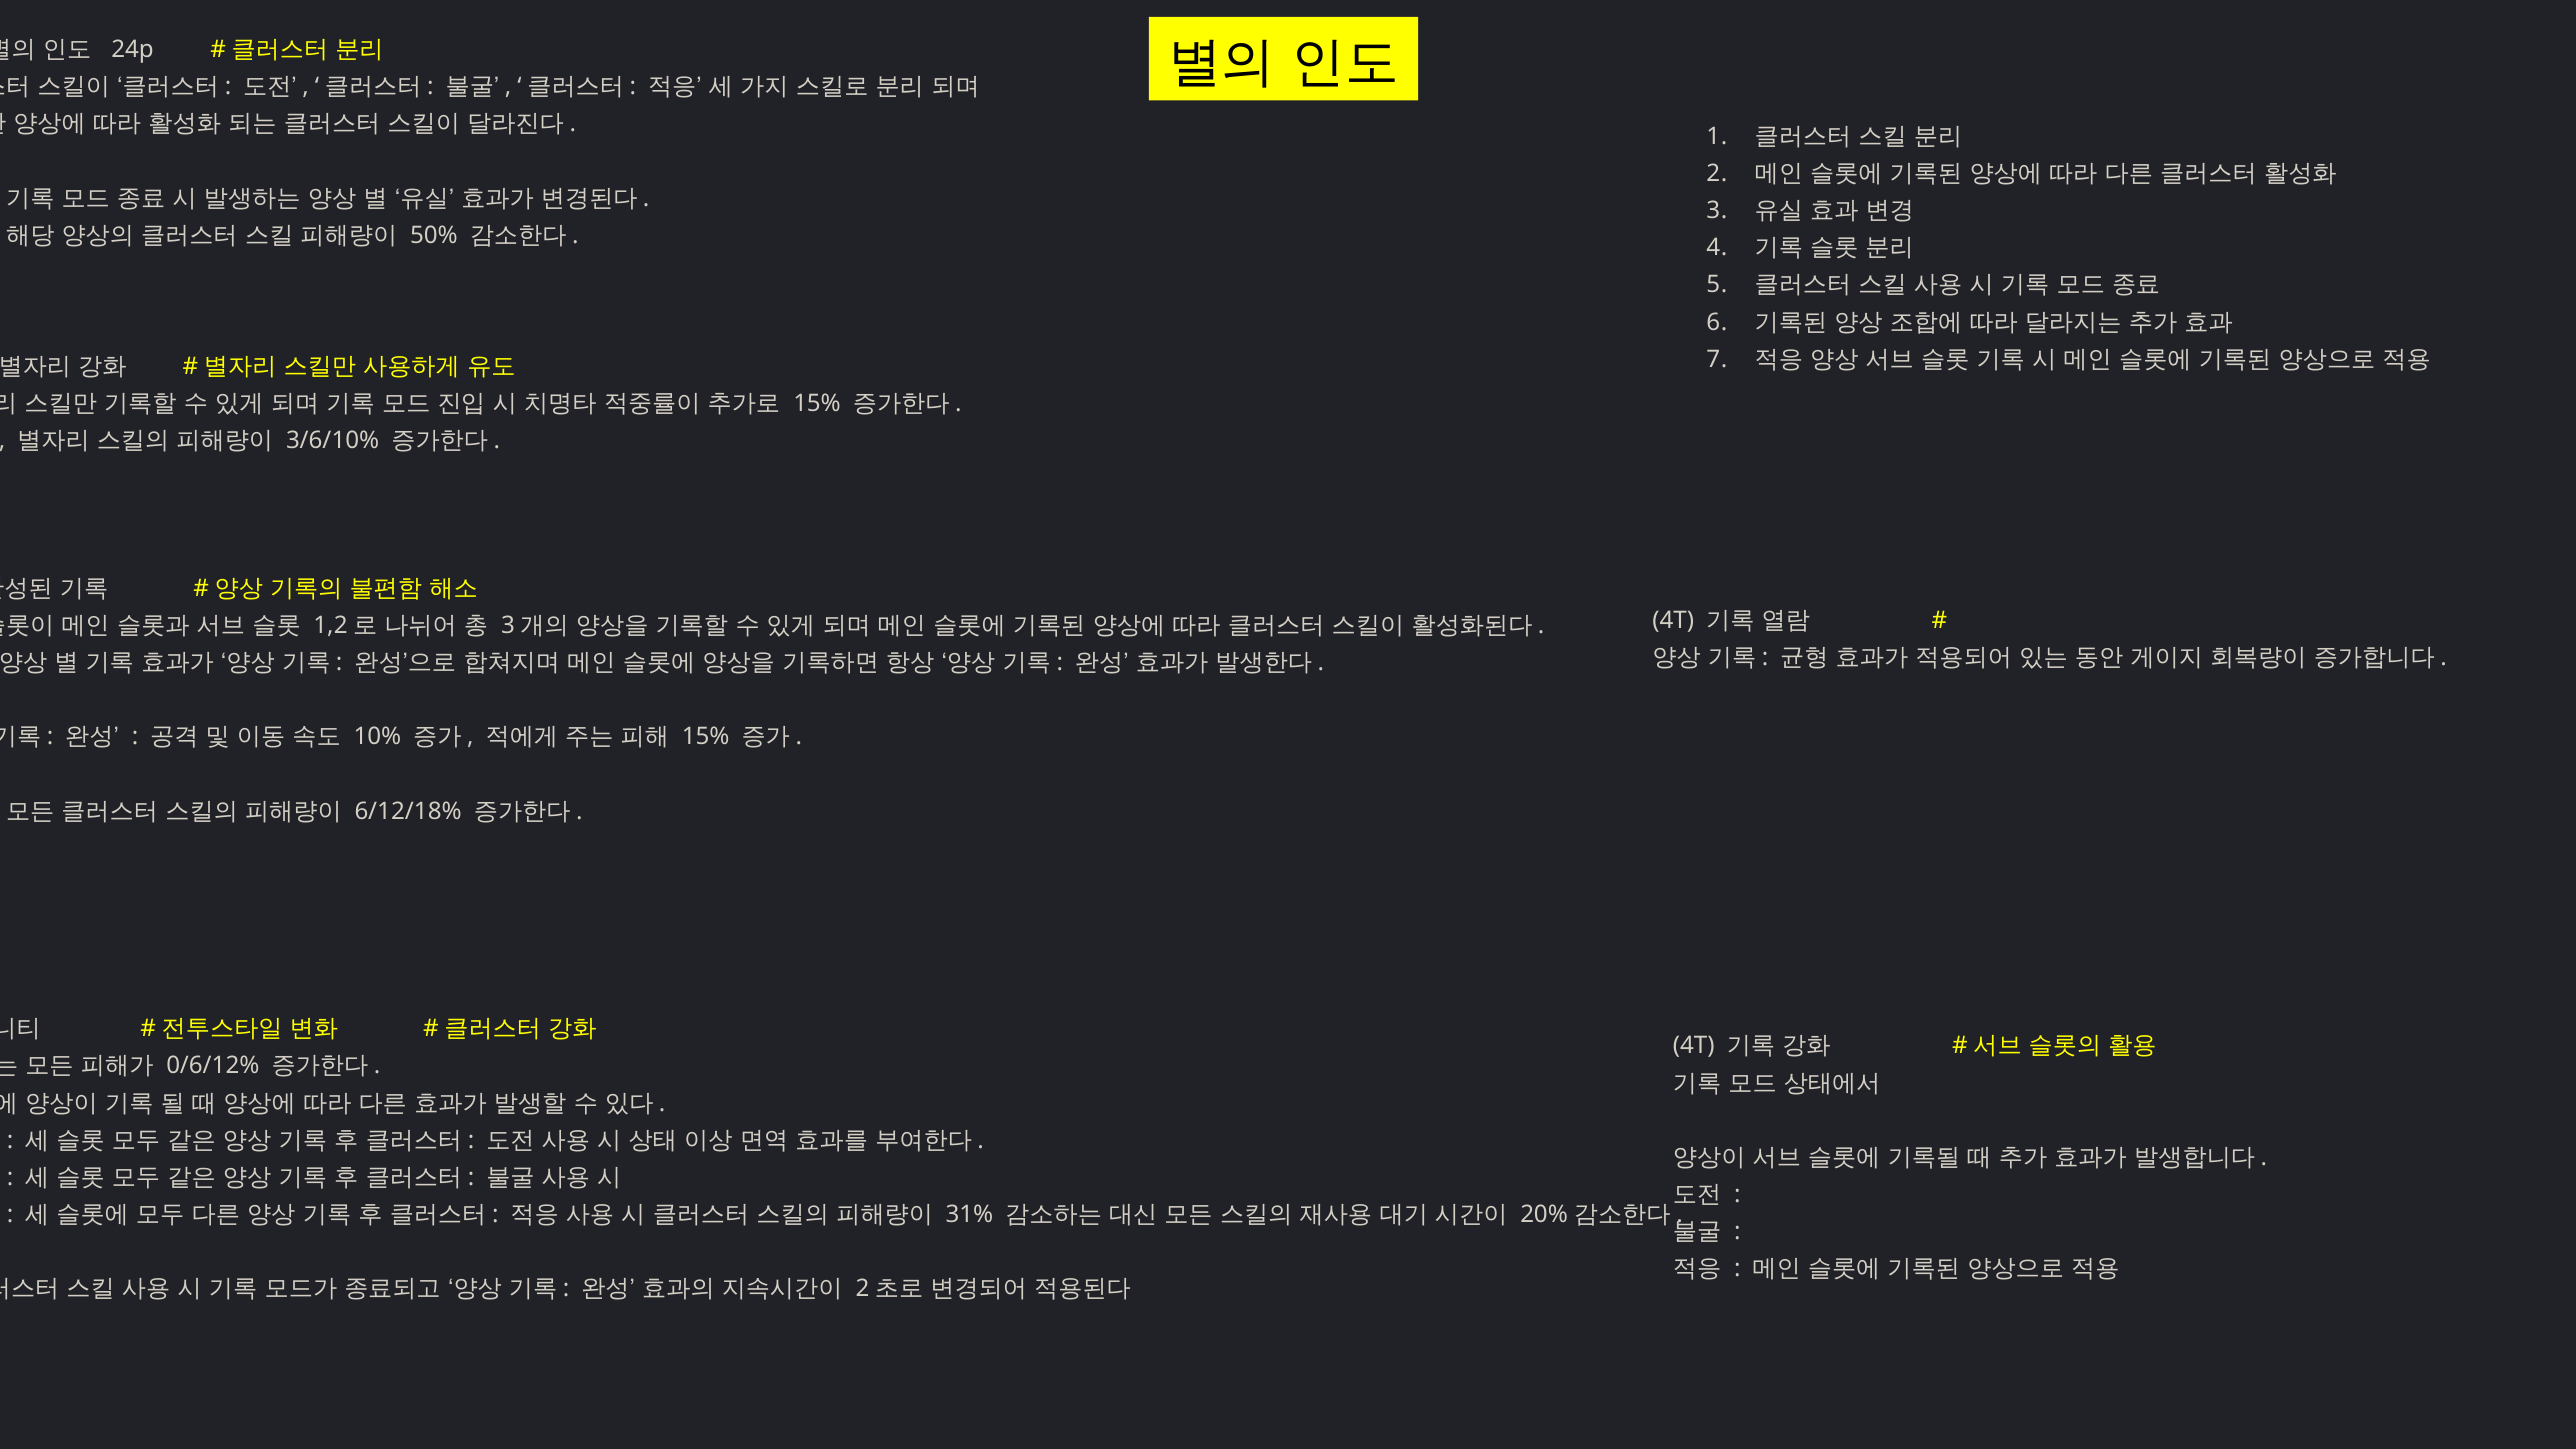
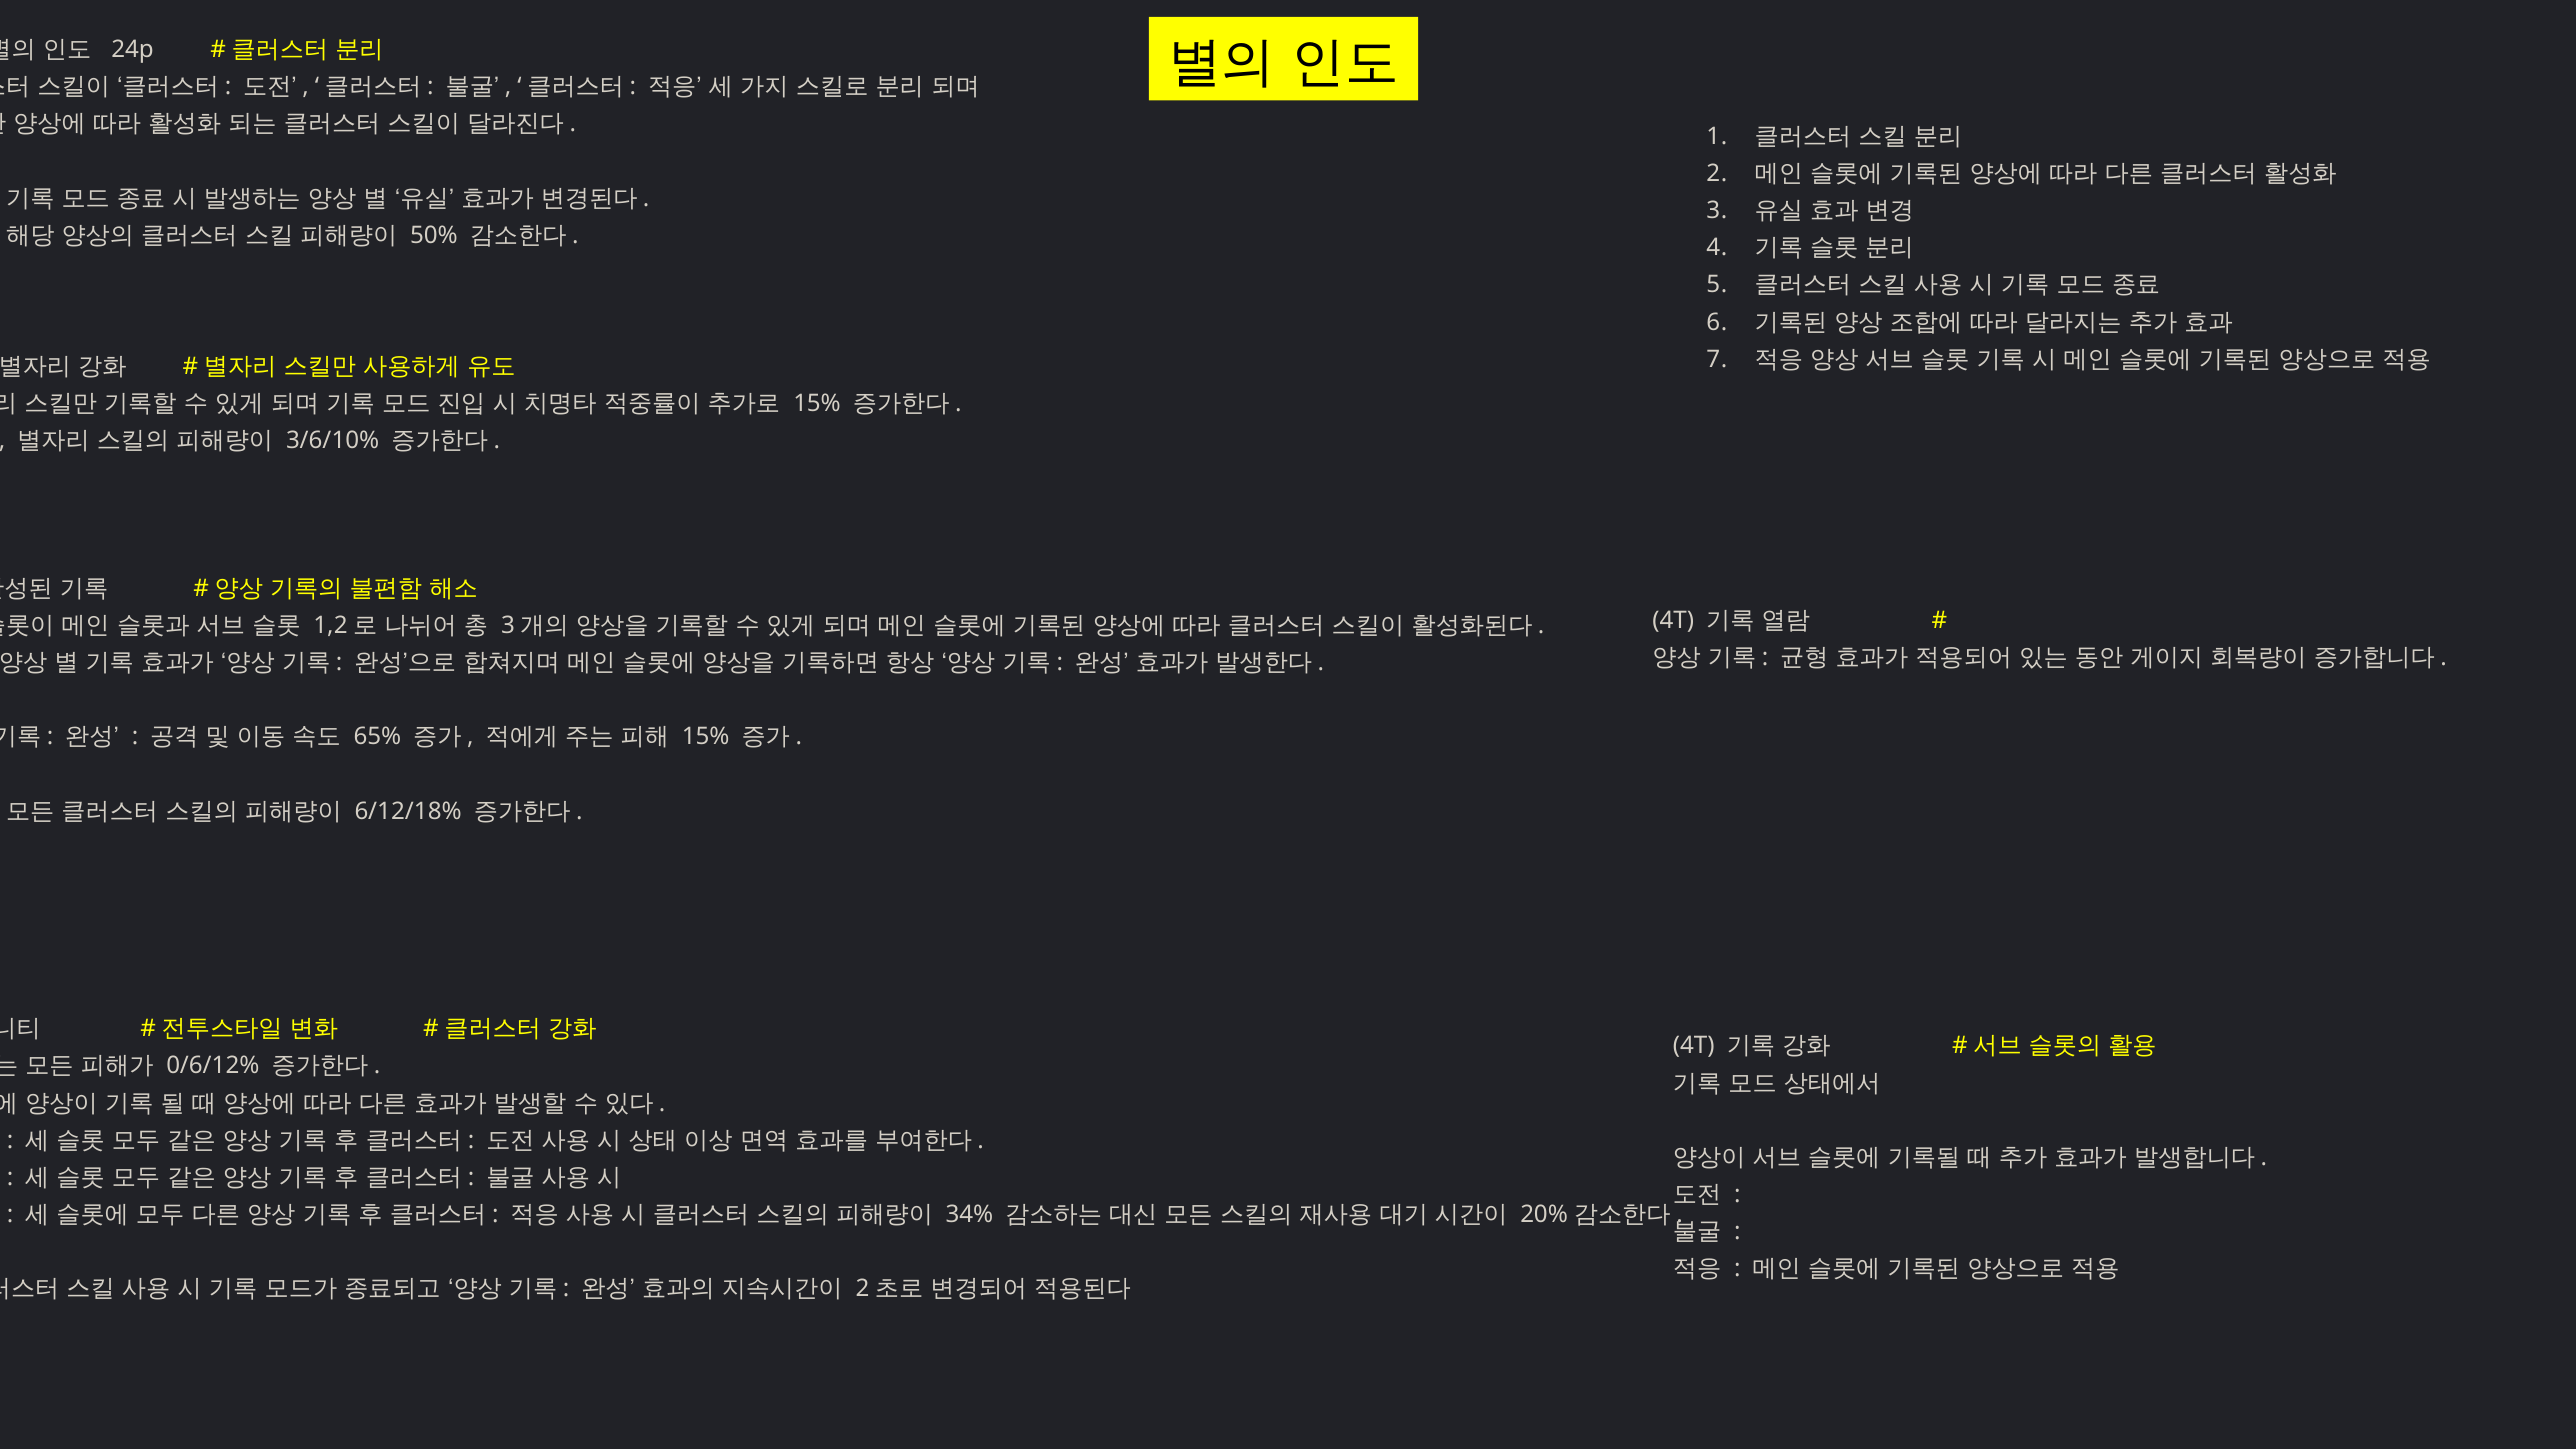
10%: 10% -> 65% (377, 737)
31%: 31% -> 34% (969, 1214)
